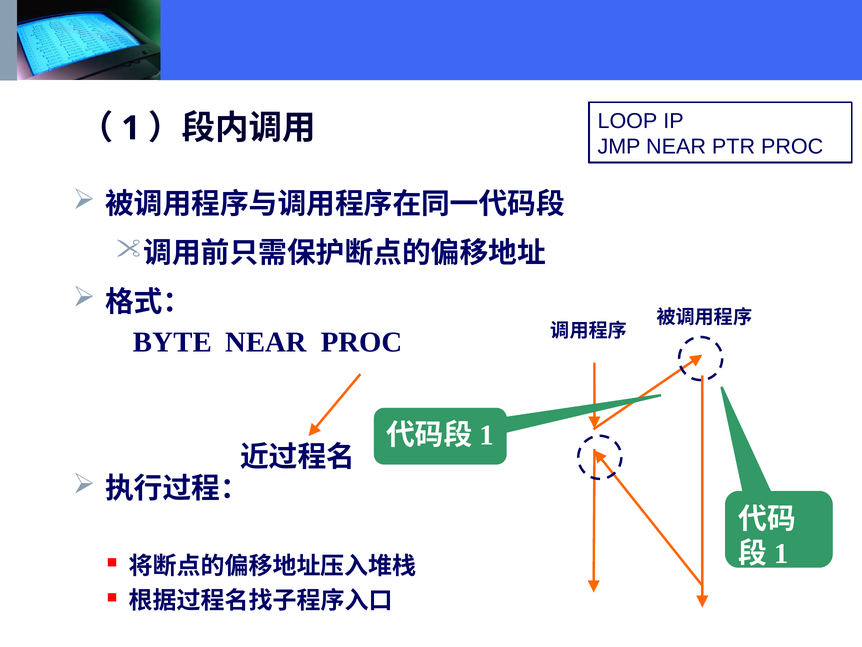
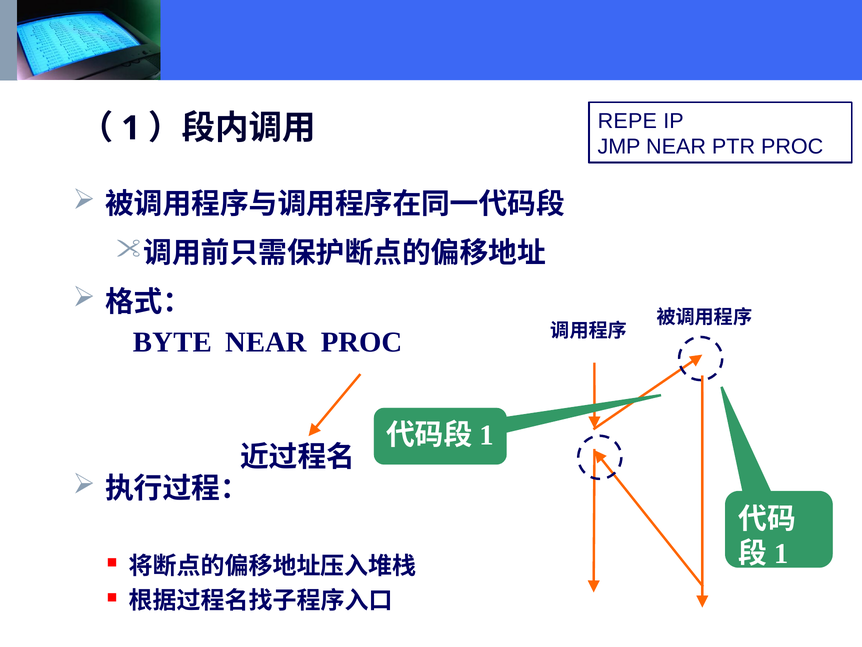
LOOP: LOOP -> REPE (627, 121)
